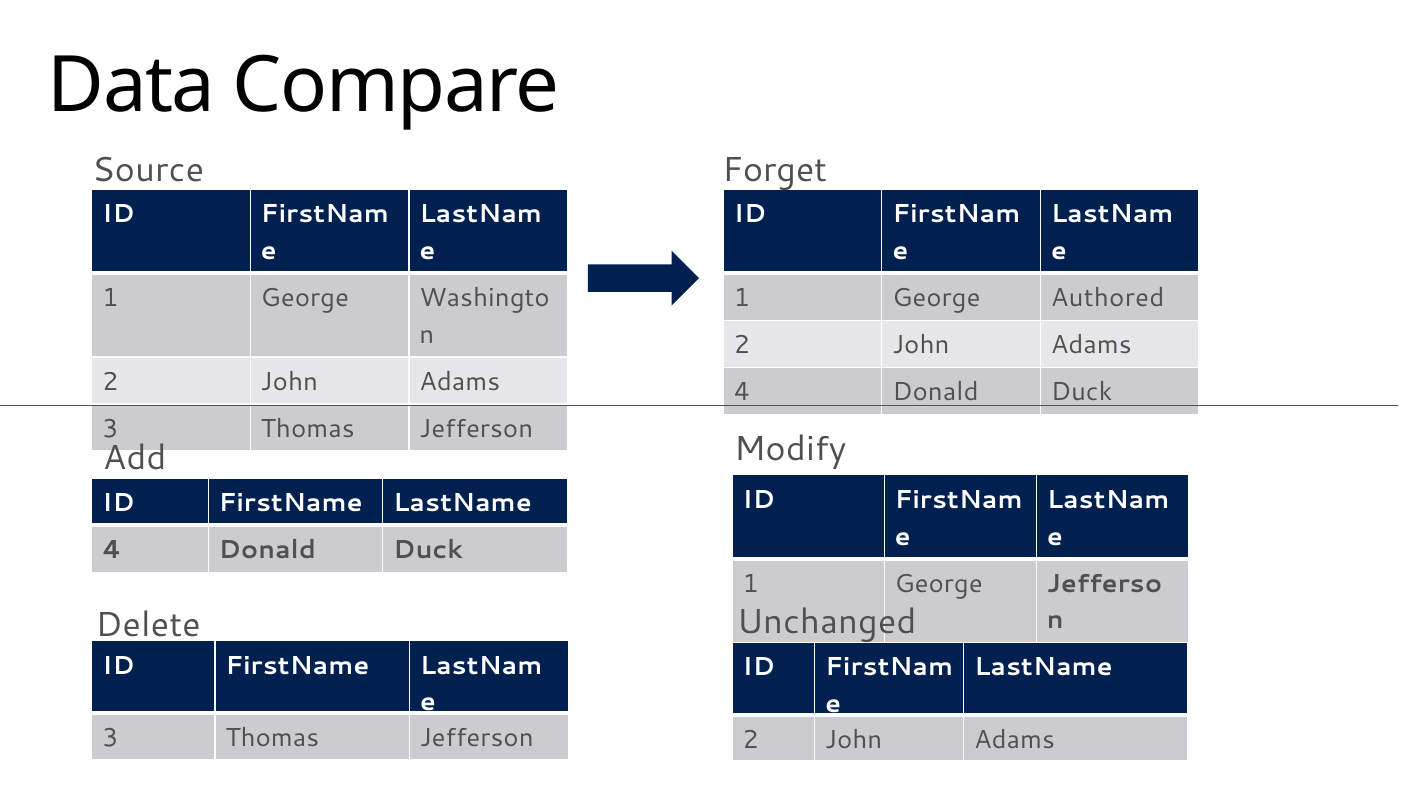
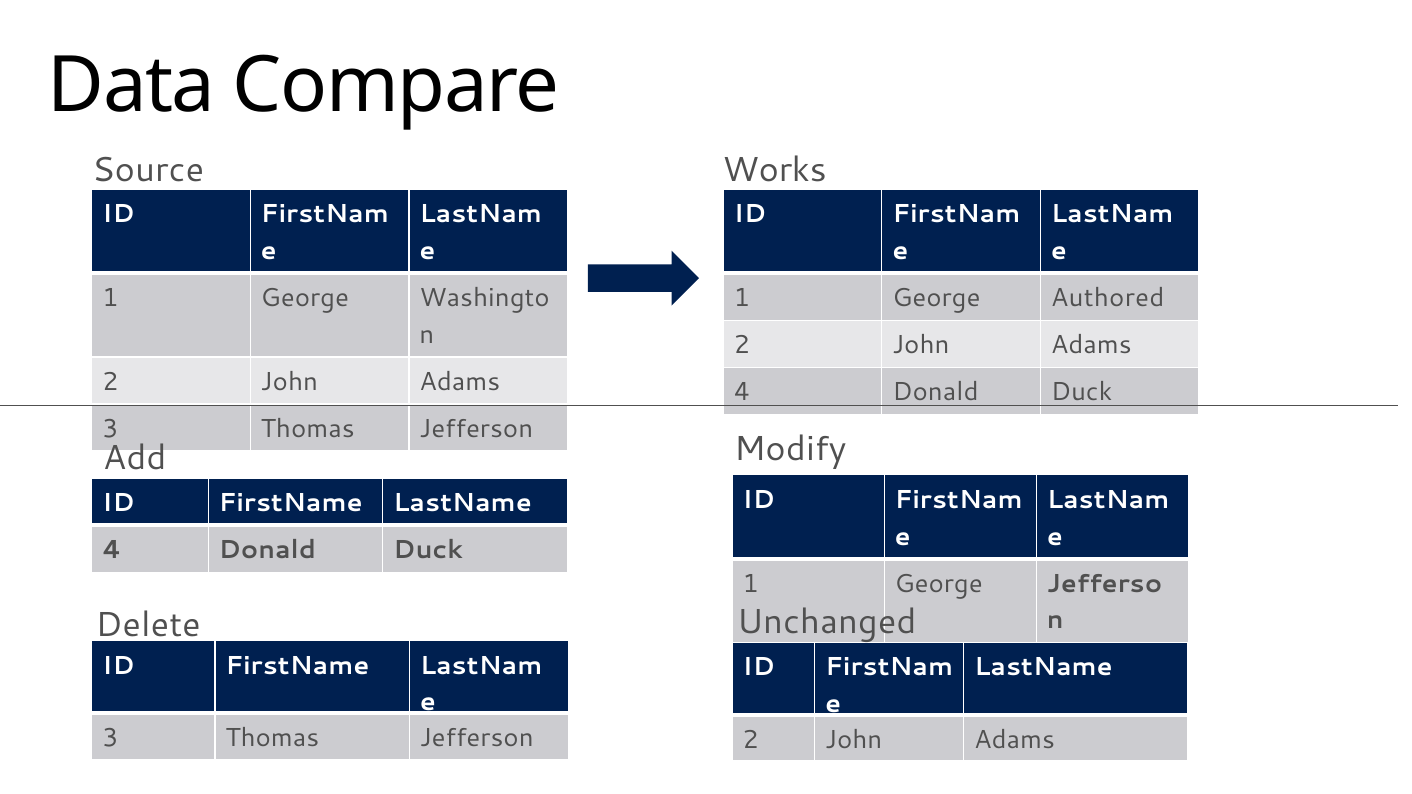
Forget: Forget -> Works (775, 170)
